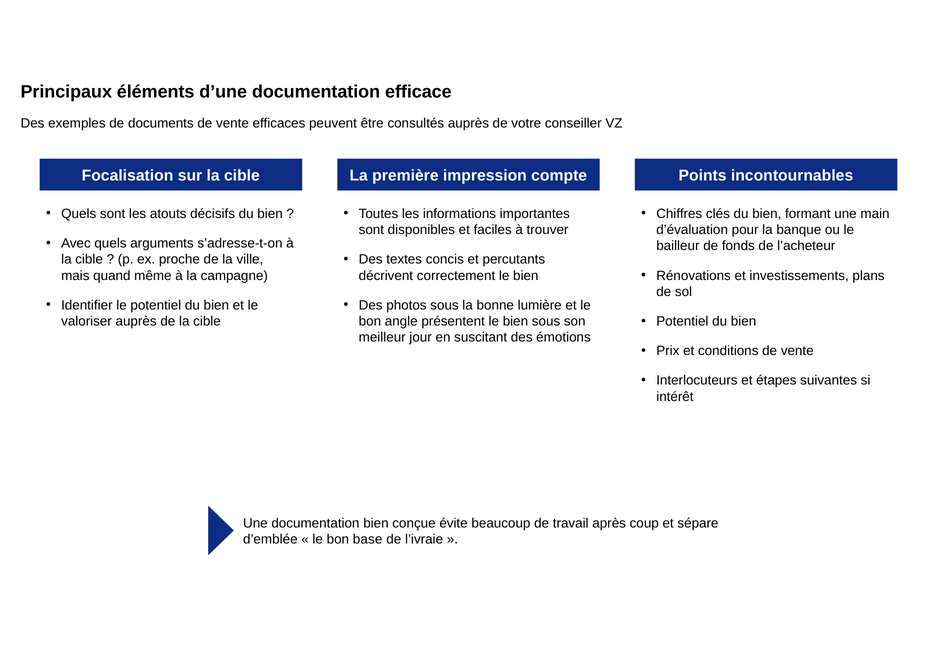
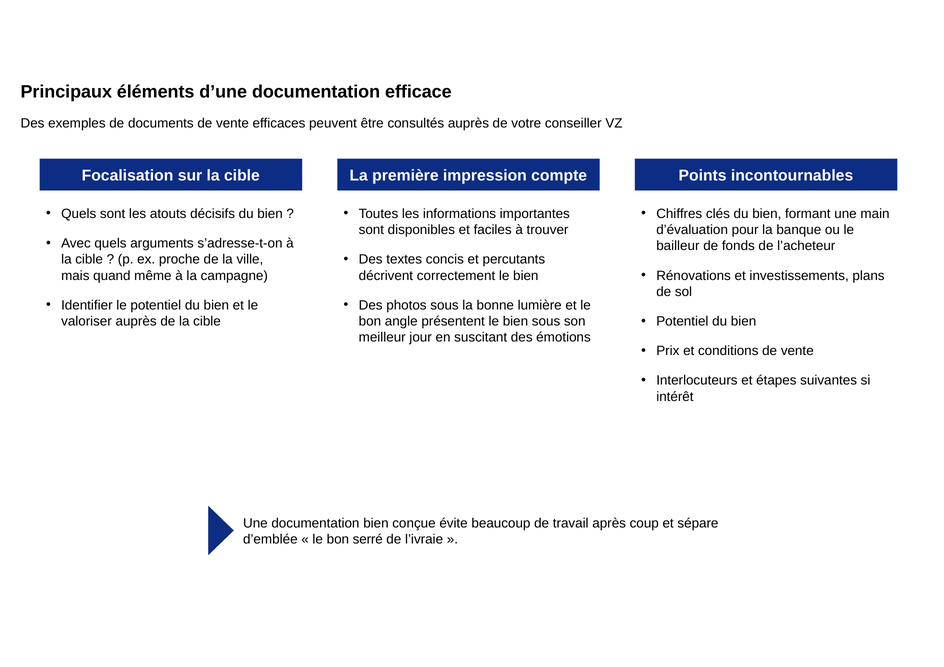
base: base -> serré (368, 540)
